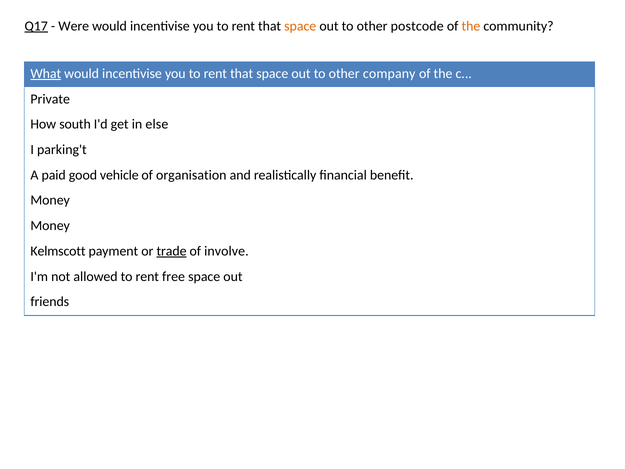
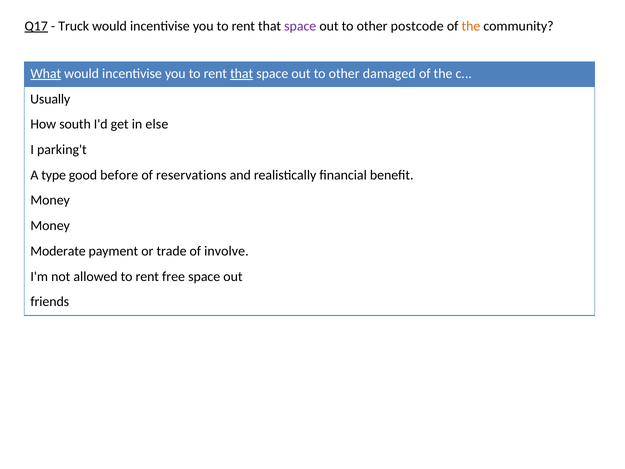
Were: Were -> Truck (74, 26)
space colour: orange -> purple (300, 26)
that underline: none -> present (242, 74)
company: company -> damaged (389, 74)
Private: Private -> Usually (50, 99)
paid: paid -> type (54, 175)
vehicle: vehicle -> before (119, 175)
organisation: organisation -> reservations (191, 175)
Kelmscott: Kelmscott -> Moderate (58, 251)
trade underline: present -> none (172, 251)
